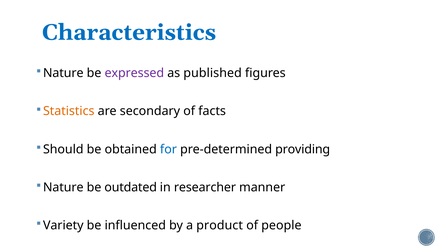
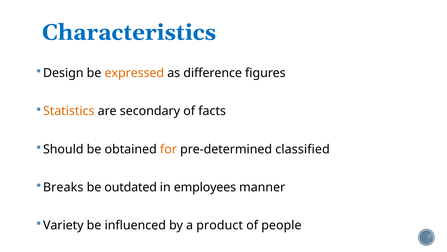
Nature: Nature -> Design (63, 73)
expressed colour: purple -> orange (134, 73)
published: published -> difference (213, 73)
for colour: blue -> orange (168, 149)
providing: providing -> classified (303, 149)
Nature: Nature -> Breaks (63, 187)
researcher: researcher -> employees (205, 187)
